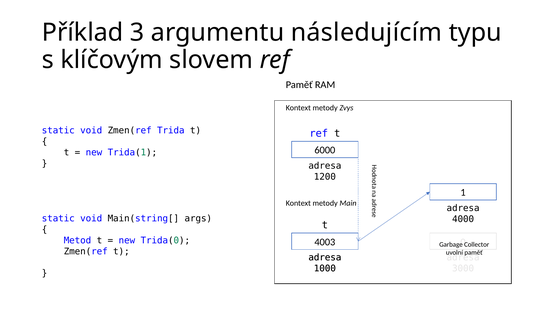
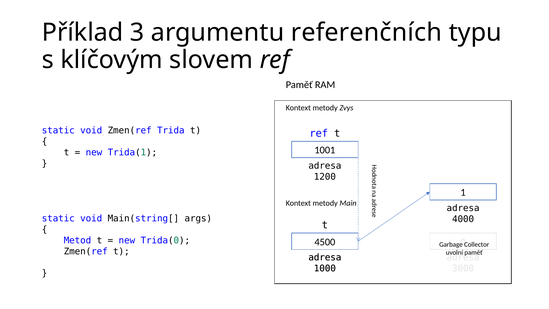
následujícím: následujícím -> referenčních (366, 33)
6000: 6000 -> 1001 (325, 150)
4003: 4003 -> 4500 (325, 242)
